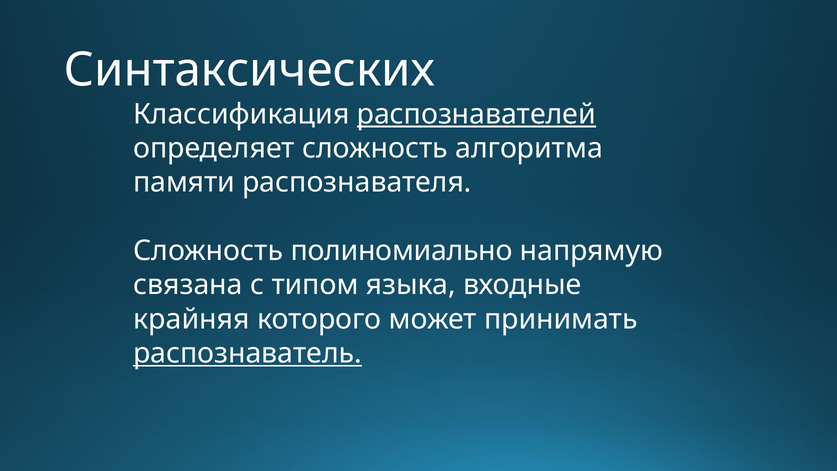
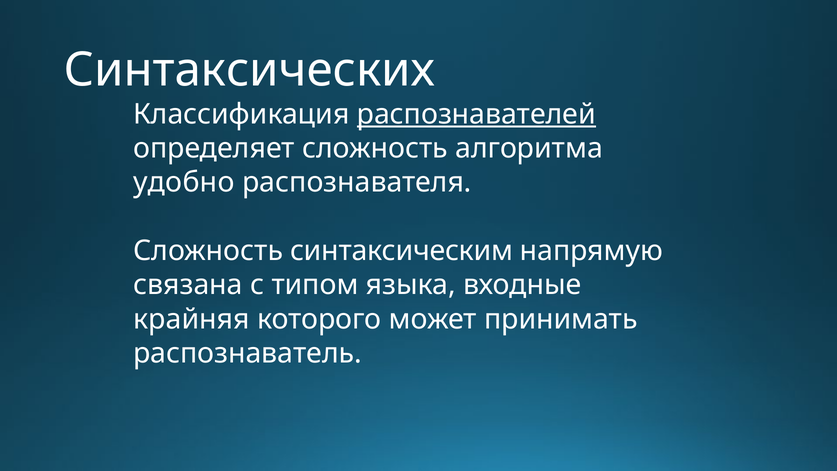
памяти: памяти -> удобно (184, 182)
полиномиально: полиномиально -> синтаксическим (402, 251)
распознаватель underline: present -> none (248, 353)
